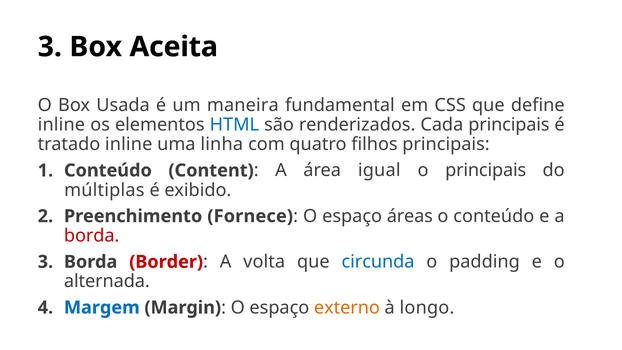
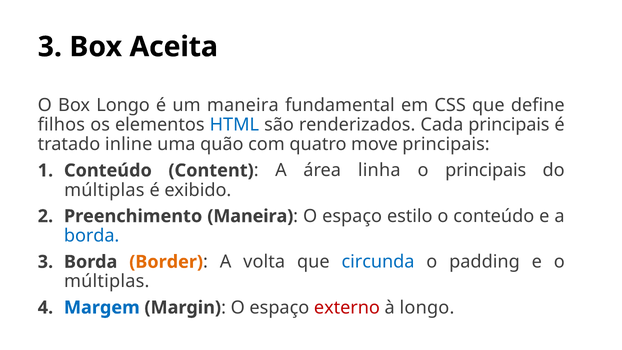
Box Usada: Usada -> Longo (123, 105)
inline: inline -> filhos (61, 125)
linha: linha -> quão (222, 144)
filhos: filhos -> move (375, 144)
igual: igual -> linha (379, 170)
Preenchimento Fornece: Fornece -> Maneira (250, 216)
áreas: áreas -> estilo (410, 216)
borda colour: red -> blue (92, 236)
Border colour: red -> orange (166, 262)
alternada: alternada -> múltiplas (107, 281)
externo colour: orange -> red (347, 307)
